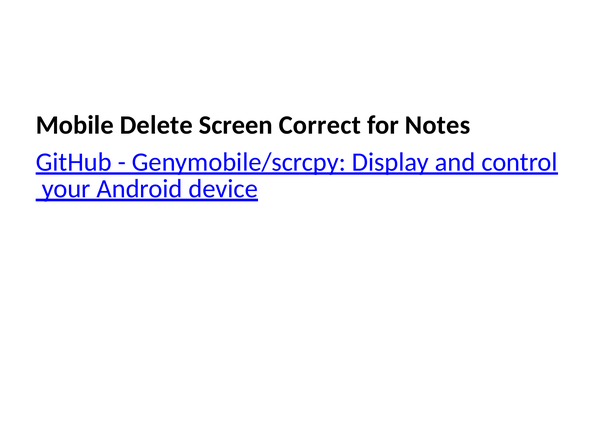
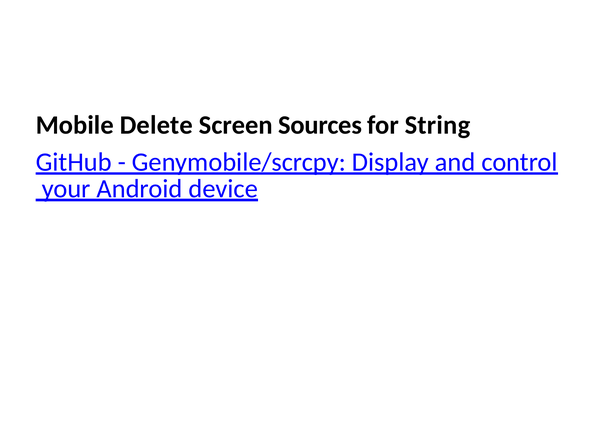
Correct: Correct -> Sources (320, 125)
Notes: Notes -> String (438, 125)
